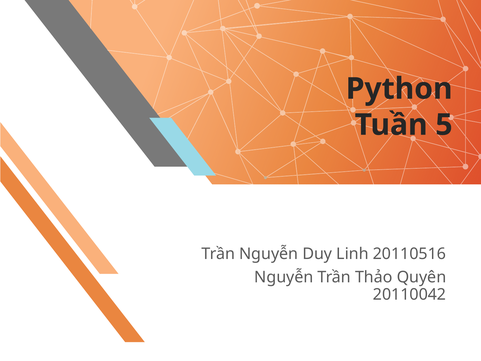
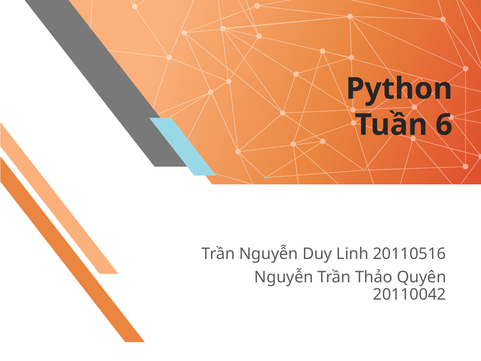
5: 5 -> 6 (444, 125)
